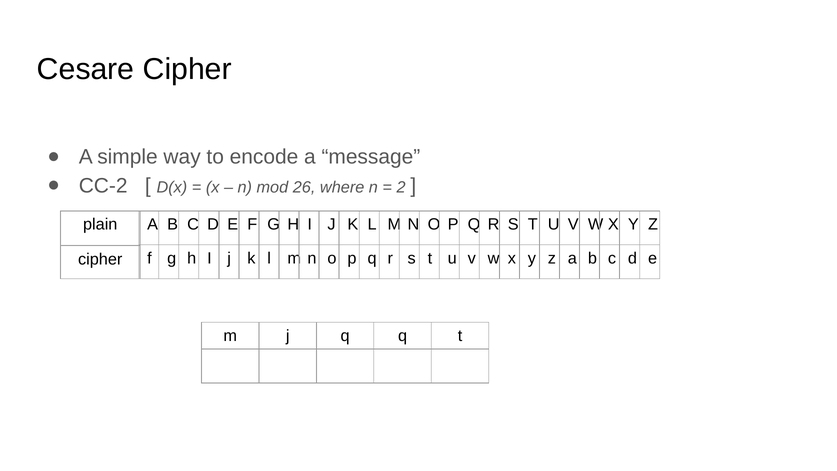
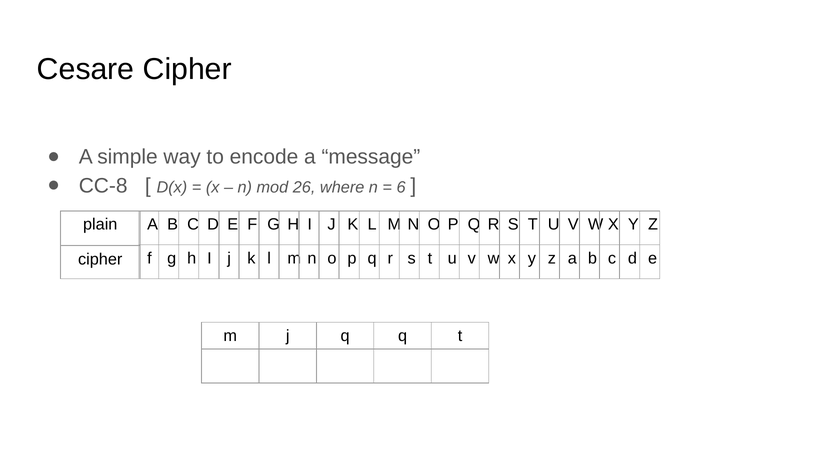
CC-2: CC-2 -> CC-8 (103, 186)
2: 2 -> 6 (401, 187)
